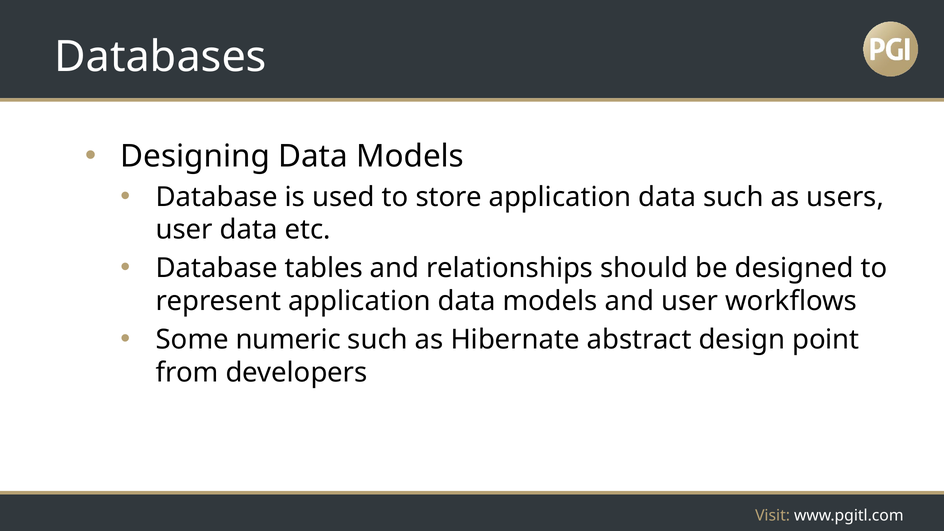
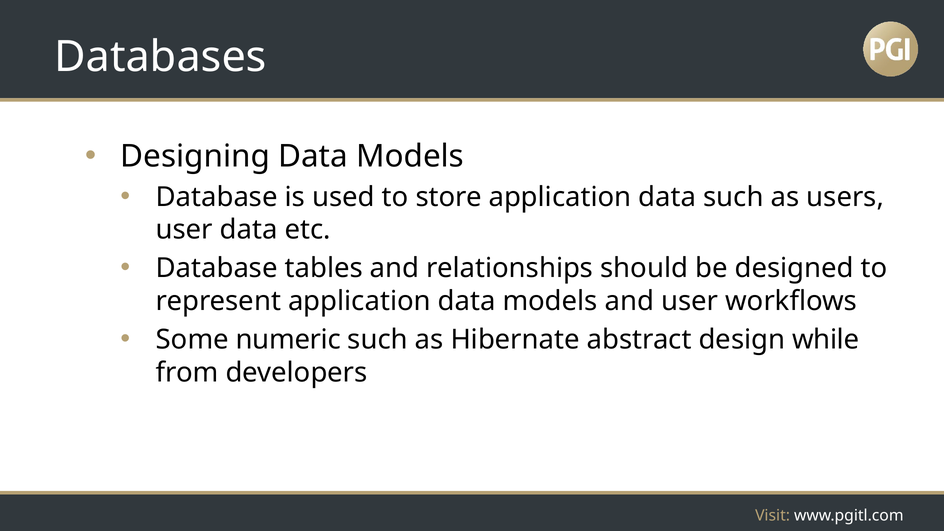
point: point -> while (826, 340)
